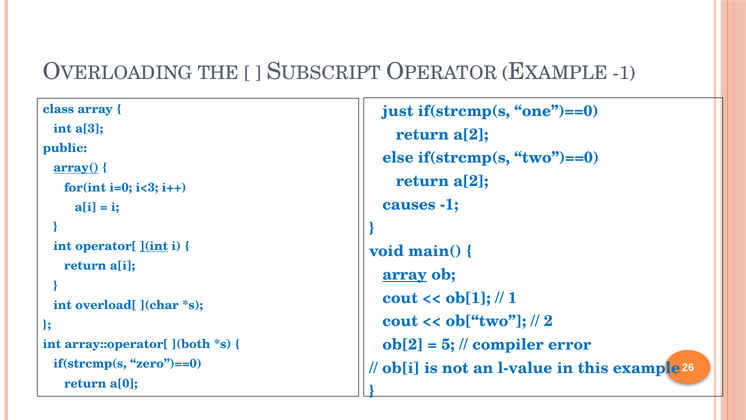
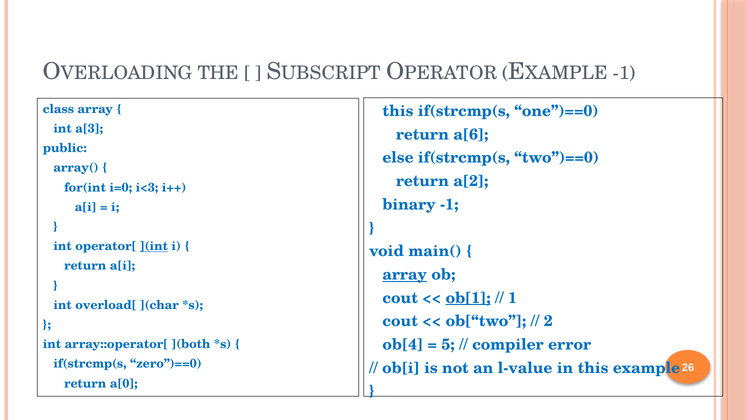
just: just -> this (398, 111)
a[2: a[2 -> a[6 (471, 134)
array( underline: present -> none (76, 168)
causes: causes -> binary (409, 204)
ob[1 underline: none -> present (468, 298)
ob[2: ob[2 -> ob[4 (403, 344)
